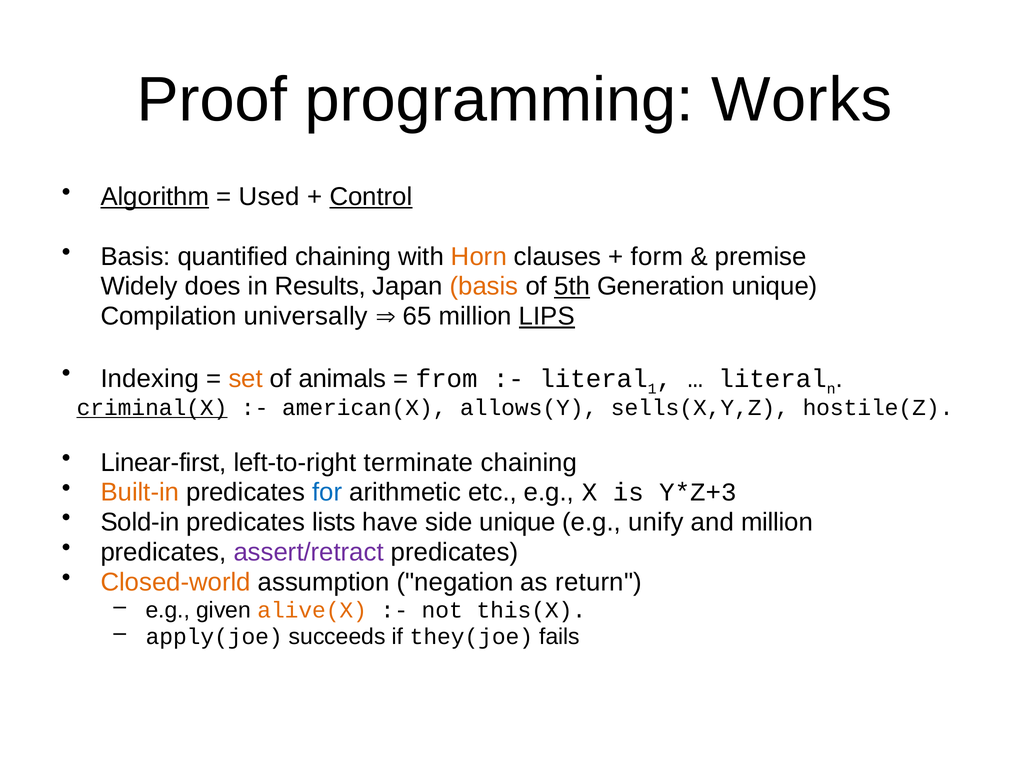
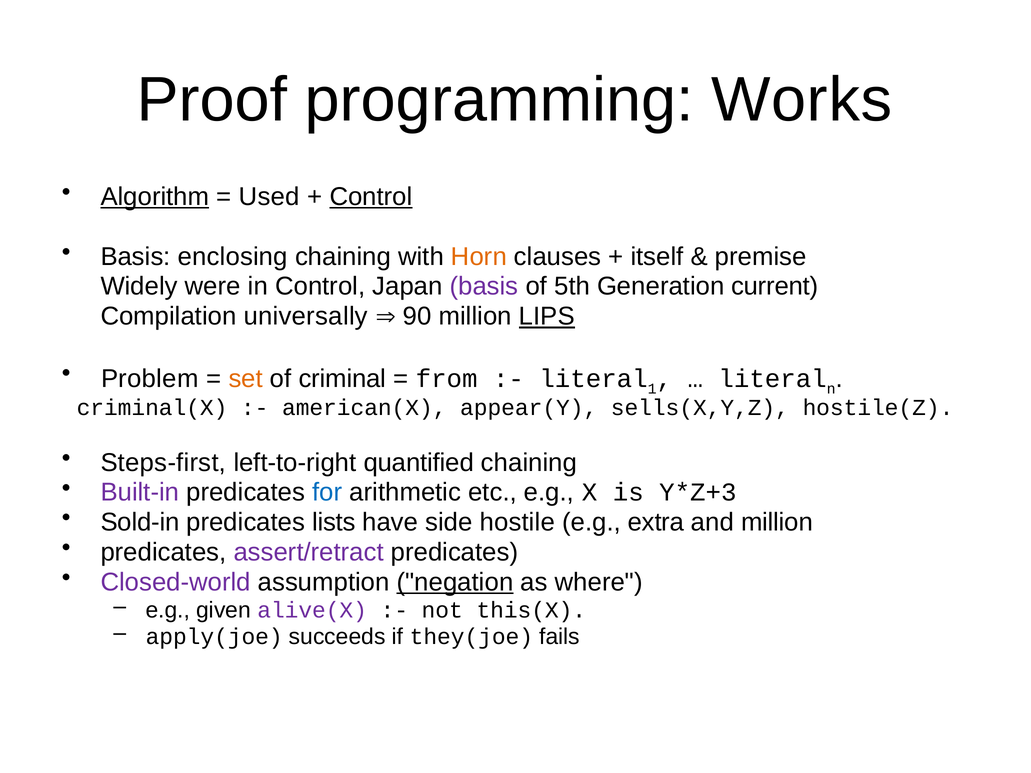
quantified: quantified -> enclosing (233, 257)
form: form -> itself (657, 257)
does: does -> were (213, 287)
in Results: Results -> Control (320, 287)
basis colour: orange -> purple (484, 287)
5th underline: present -> none (572, 287)
Generation unique: unique -> current (775, 287)
65: 65 -> 90 (417, 317)
Indexing: Indexing -> Problem (150, 379)
animals: animals -> criminal (342, 379)
criminal(X underline: present -> none (152, 408)
allows(Y: allows(Y -> appear(Y (529, 408)
Linear-first: Linear-first -> Steps-first (163, 463)
terminate: terminate -> quantified (419, 463)
Built-in colour: orange -> purple (140, 493)
side unique: unique -> hostile (517, 523)
unify: unify -> extra (656, 523)
Closed-world colour: orange -> purple (176, 582)
negation underline: none -> present (455, 582)
return: return -> where (599, 582)
alive(X colour: orange -> purple (312, 610)
